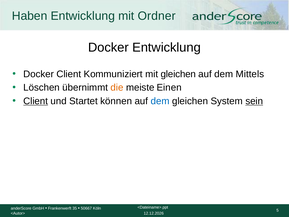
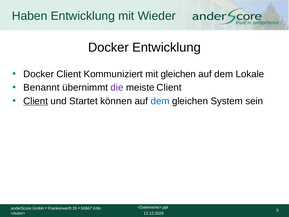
Ordner: Ordner -> Wieder (157, 16)
Mittels: Mittels -> Lokale (250, 74)
Löschen: Löschen -> Benannt (41, 87)
die colour: orange -> purple (117, 87)
meiste Einen: Einen -> Client (169, 87)
sein underline: present -> none (254, 101)
